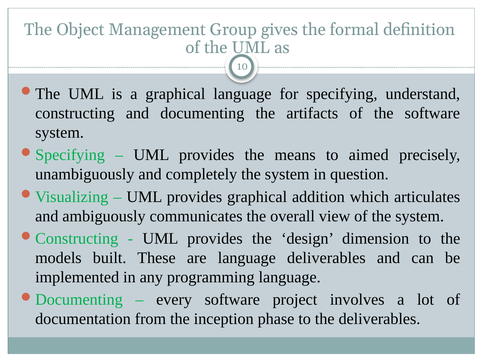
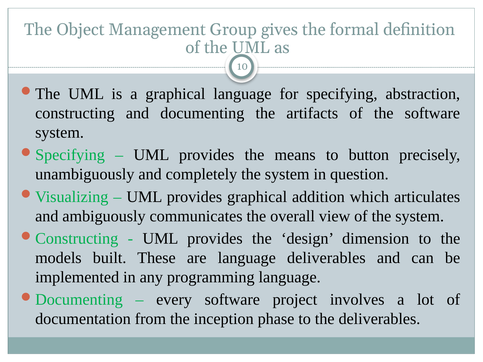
understand: understand -> abstraction (423, 94)
aimed: aimed -> button (369, 155)
